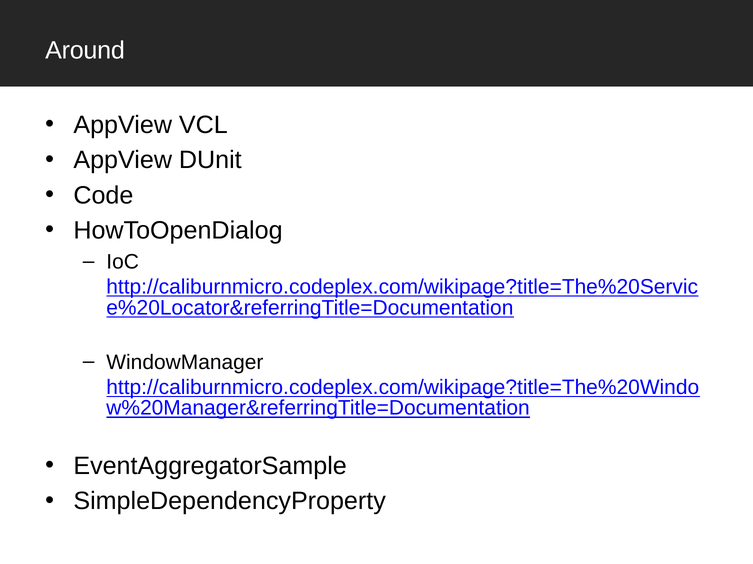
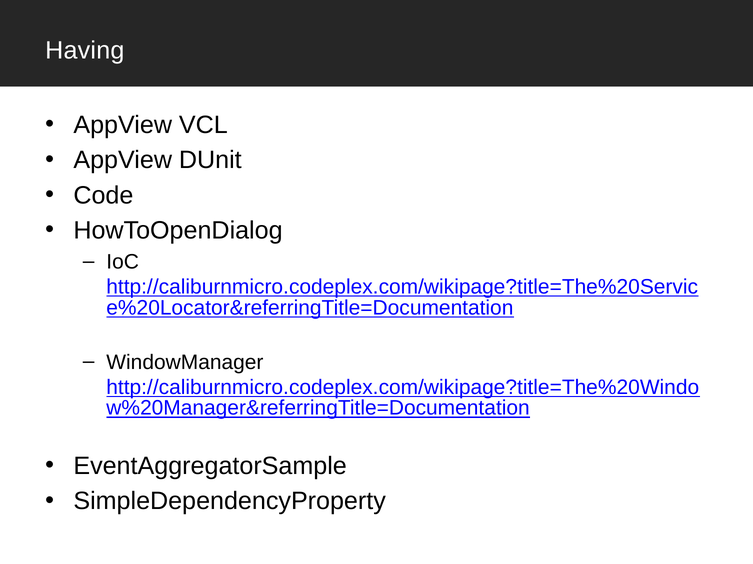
Around: Around -> Having (85, 51)
